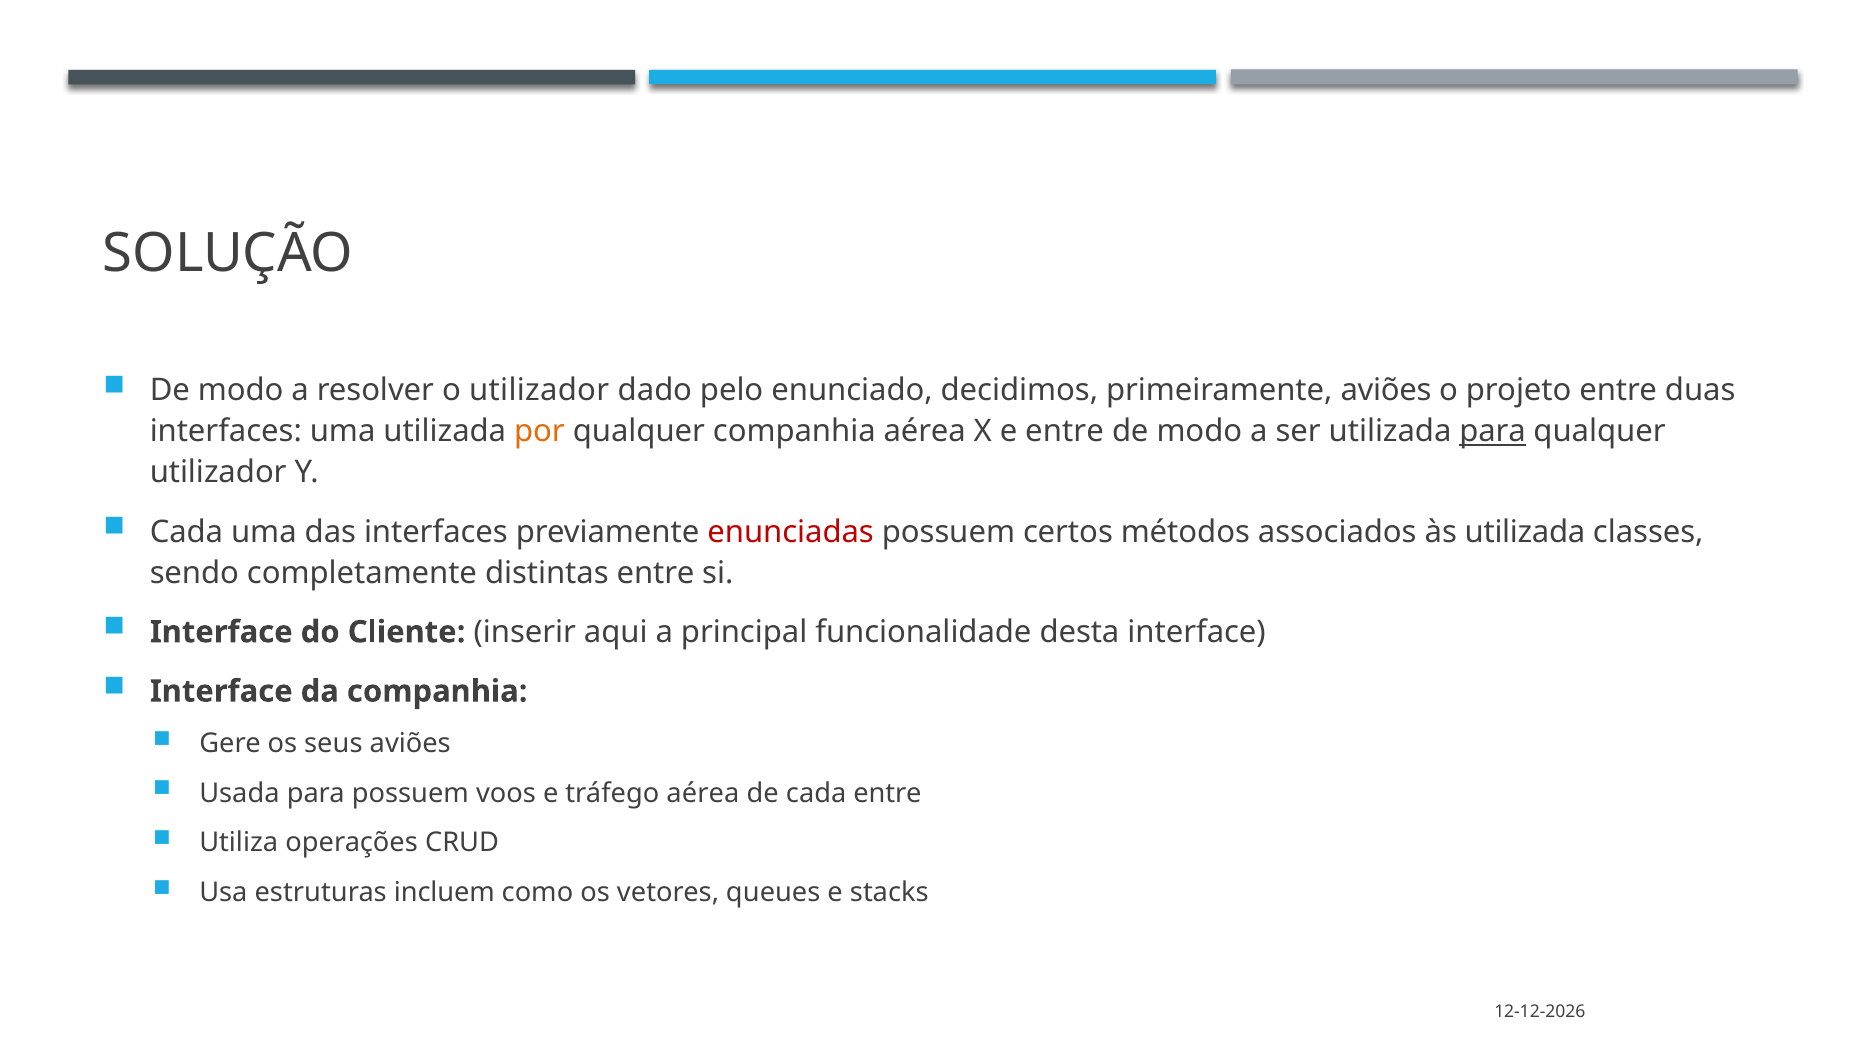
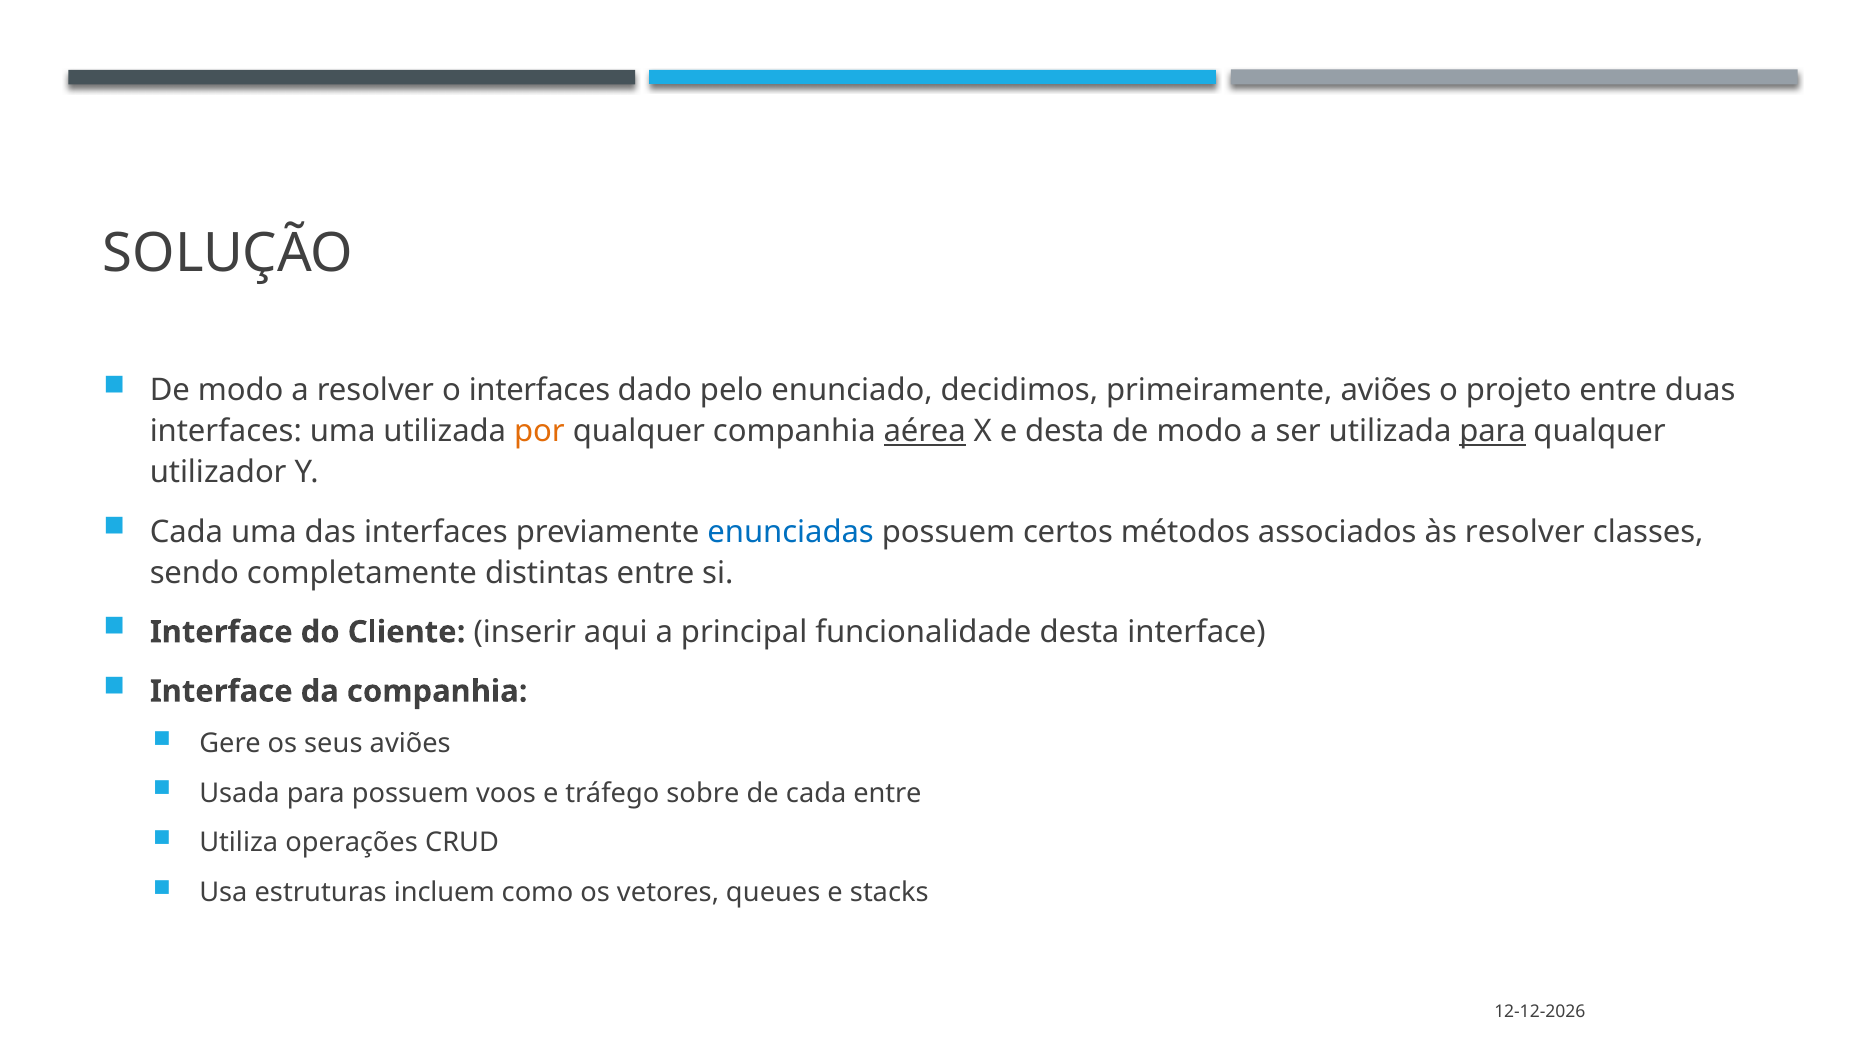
o utilizador: utilizador -> interfaces (539, 390)
aérea underline: none -> present (925, 431)
e entre: entre -> desta (1065, 431)
enunciadas colour: red -> blue (791, 532)
às utilizada: utilizada -> resolver (1525, 532)
tráfego aérea: aérea -> sobre (703, 793)
